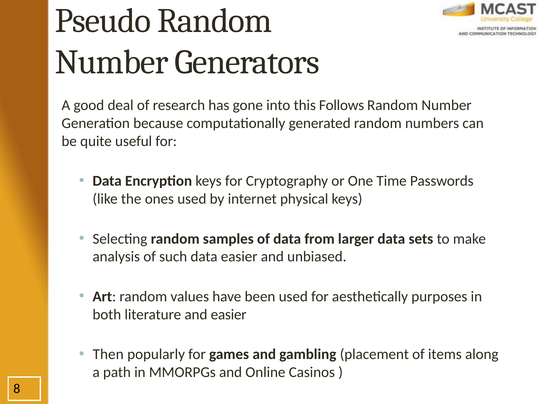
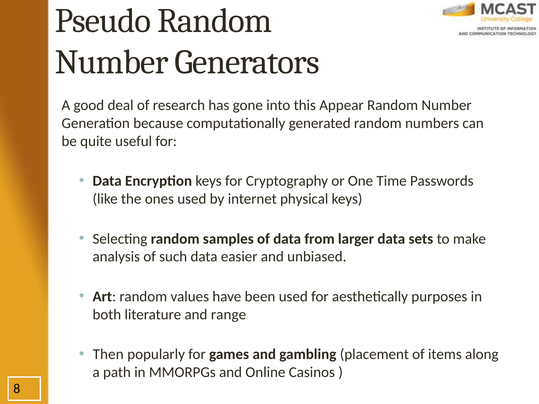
Follows: Follows -> Appear (341, 105)
and easier: easier -> range (228, 315)
